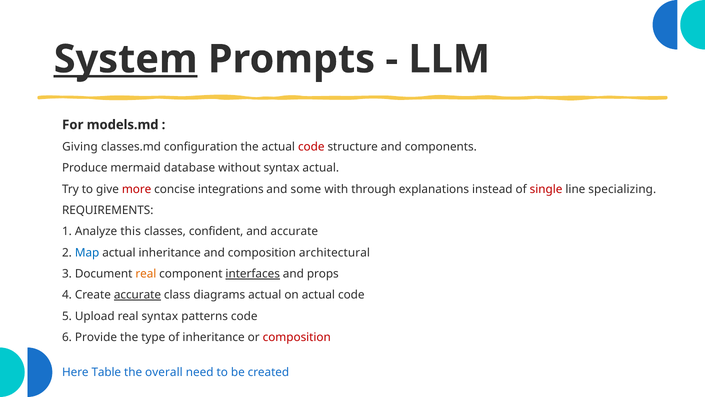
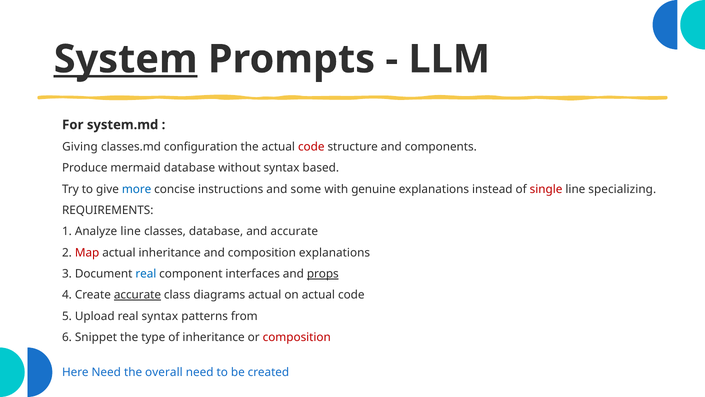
models.md: models.md -> system.md (123, 125)
syntax actual: actual -> based (321, 168)
more colour: red -> blue (137, 189)
integrations: integrations -> instructions (231, 189)
through: through -> genuine (374, 189)
Analyze this: this -> line (131, 231)
classes confident: confident -> database (216, 231)
Map colour: blue -> red (87, 252)
composition architectural: architectural -> explanations (334, 252)
real colour: orange -> blue (146, 274)
interfaces underline: present -> none (253, 274)
props underline: none -> present (323, 274)
patterns code: code -> from (244, 316)
Provide: Provide -> Snippet (96, 337)
Here Table: Table -> Need (106, 372)
